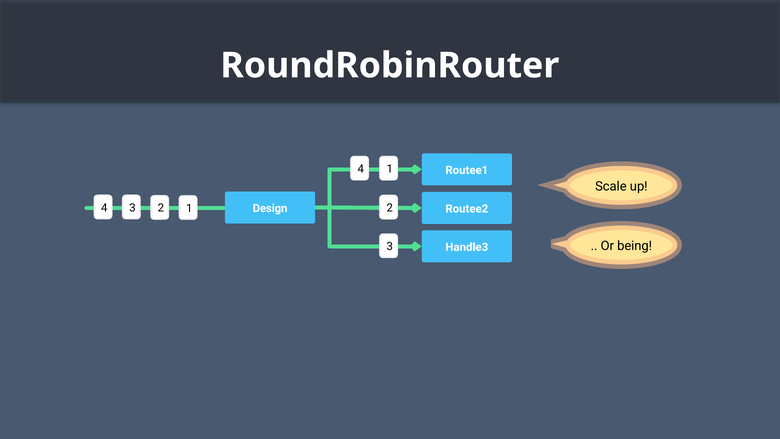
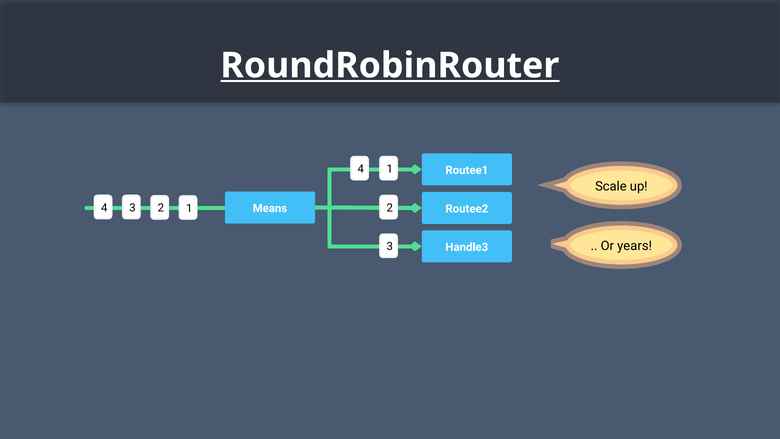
RoundRobinRouter underline: none -> present (390, 66)
Design: Design -> Means (270, 208)
being: being -> years (635, 246)
